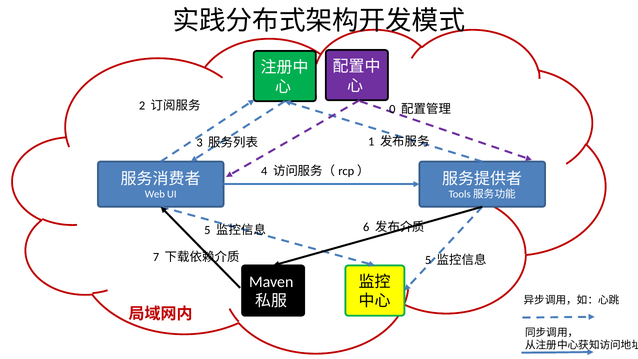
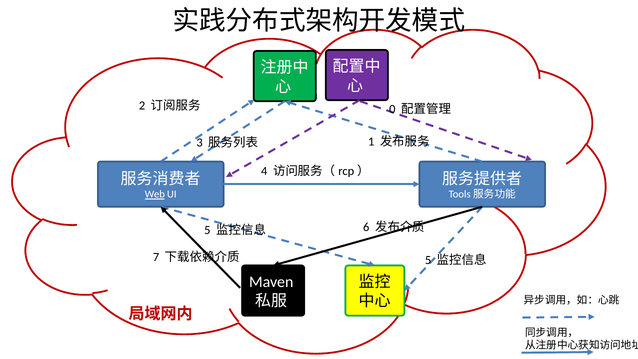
Web underline: none -> present (155, 194)
